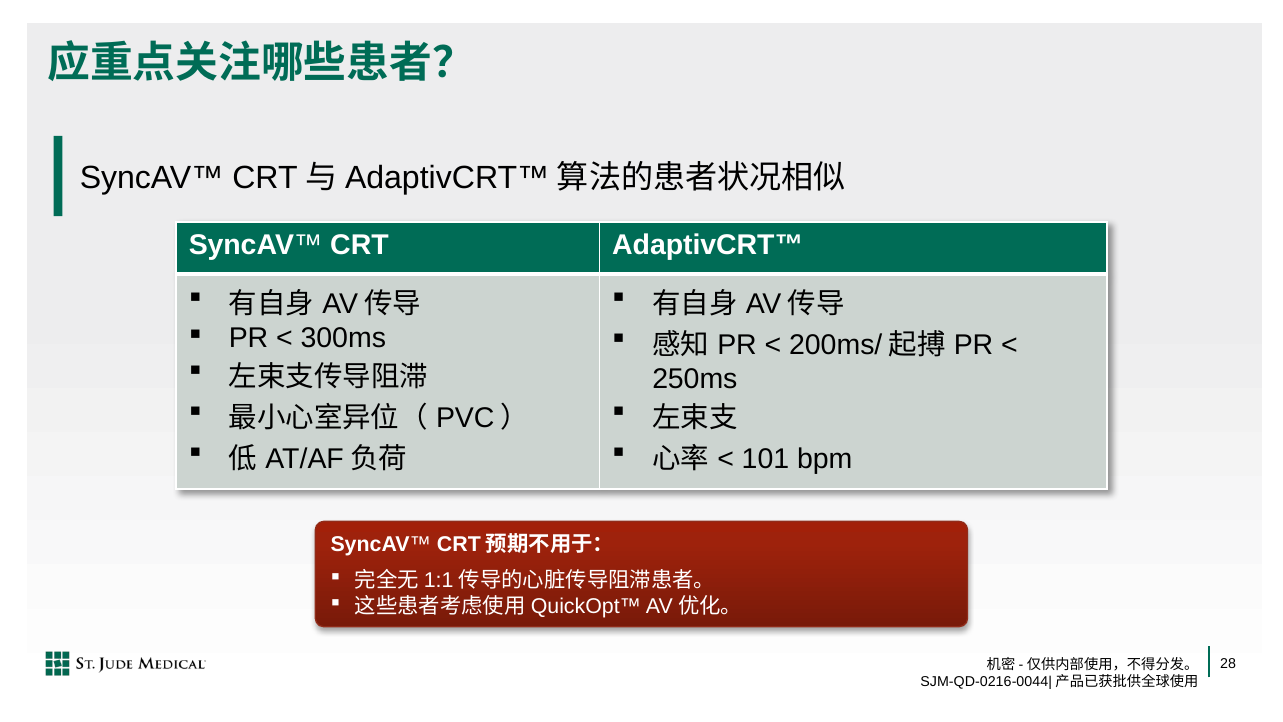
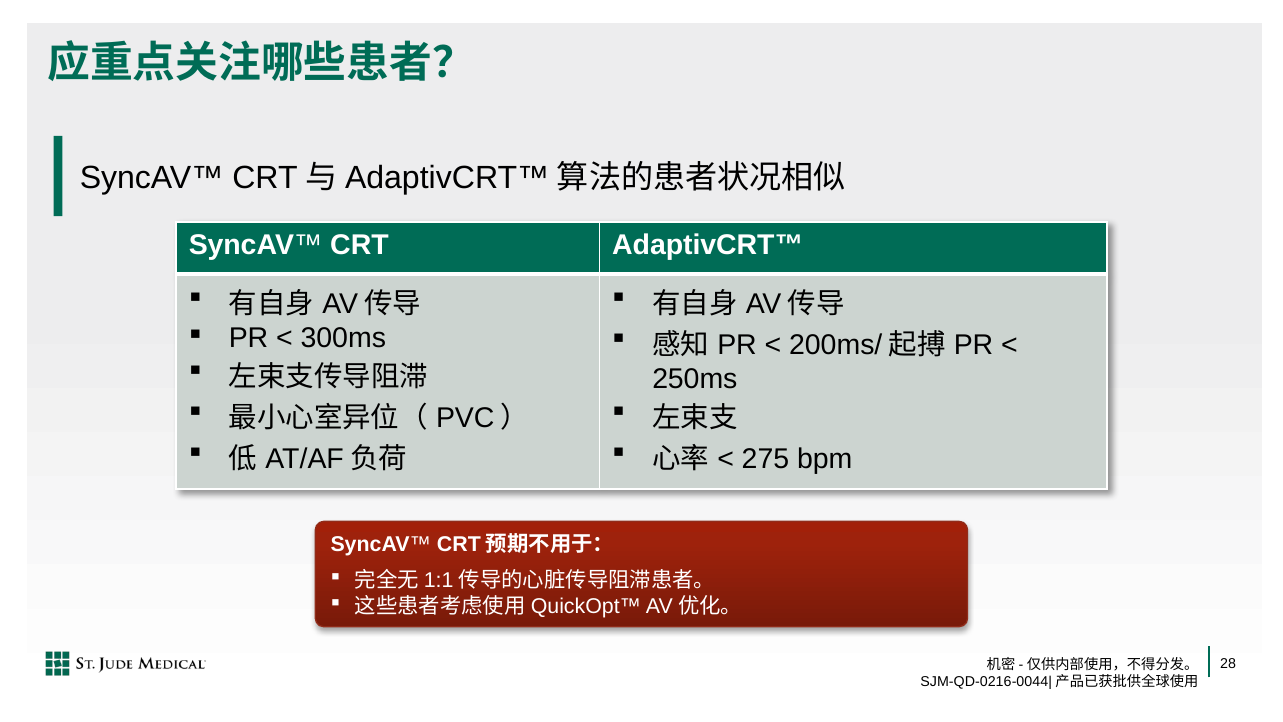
101: 101 -> 275 (765, 459)
